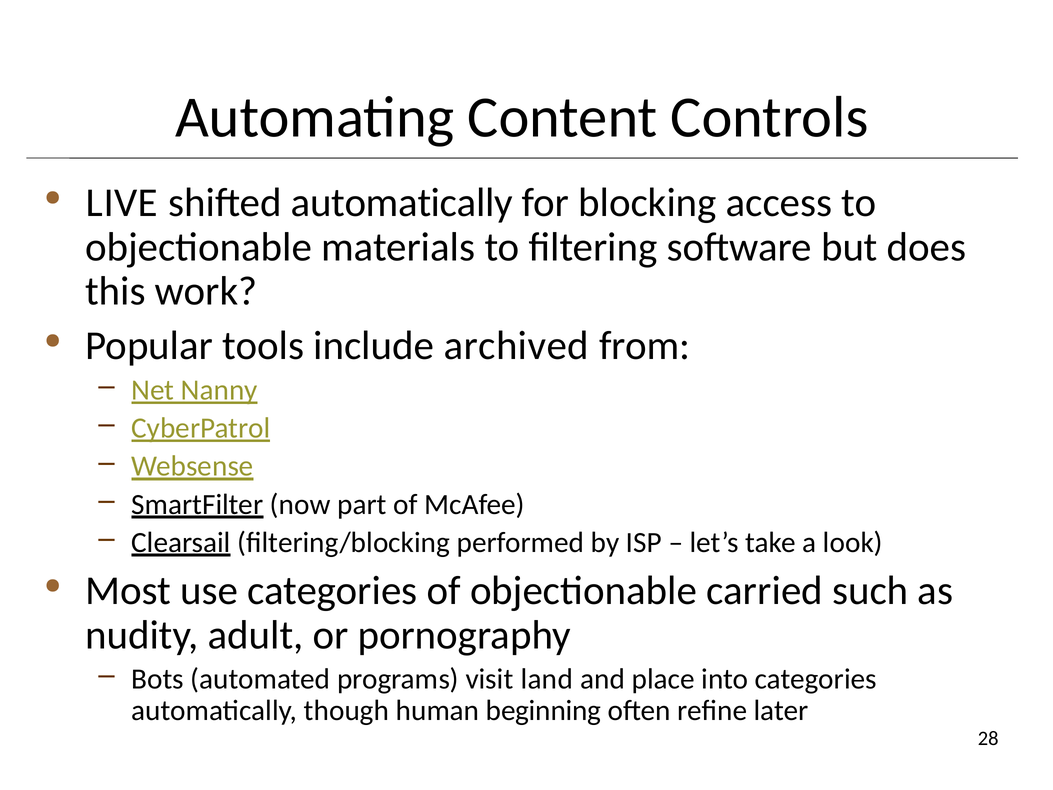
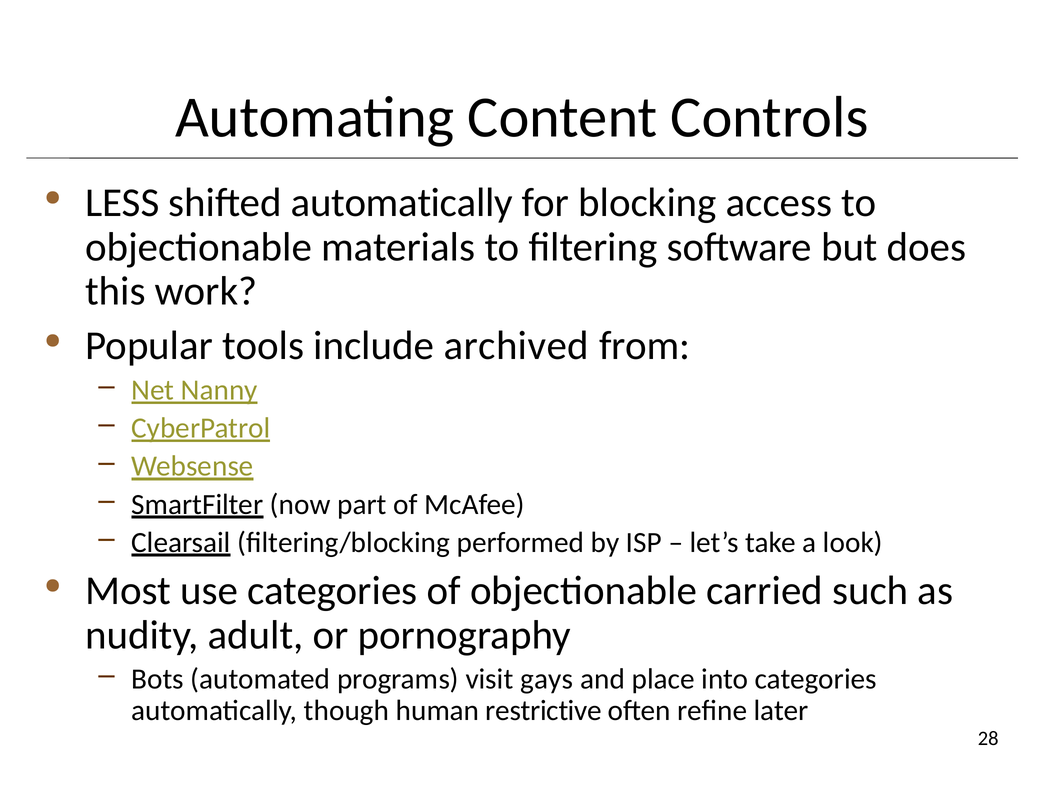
LIVE: LIVE -> LESS (122, 203)
land: land -> gays (547, 679)
beginning: beginning -> restrictive (544, 710)
